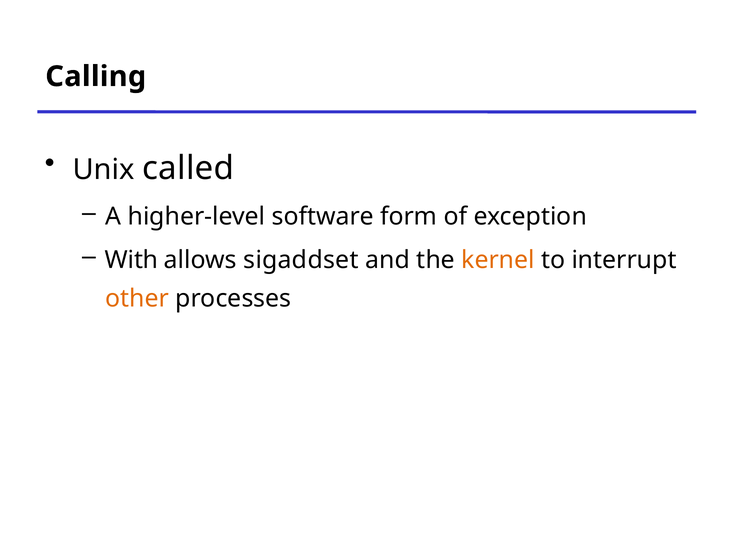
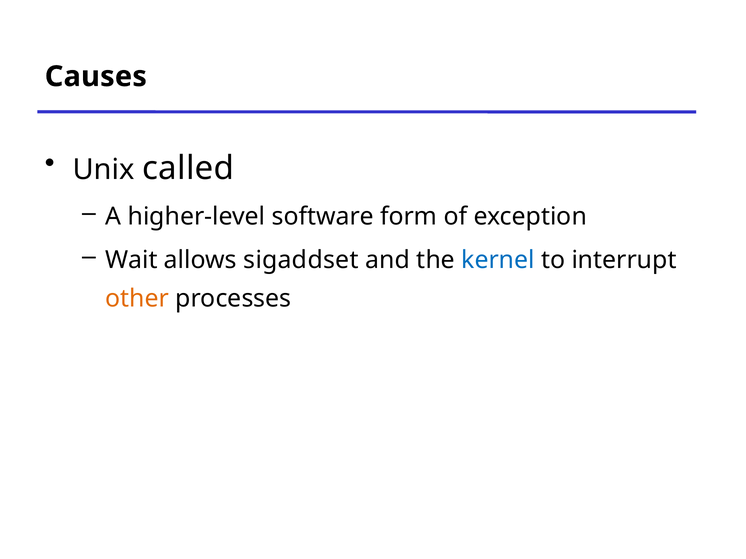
Calling: Calling -> Causes (96, 77)
With: With -> Wait (131, 260)
kernel colour: orange -> blue (498, 260)
